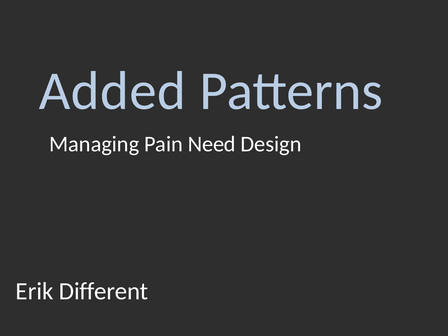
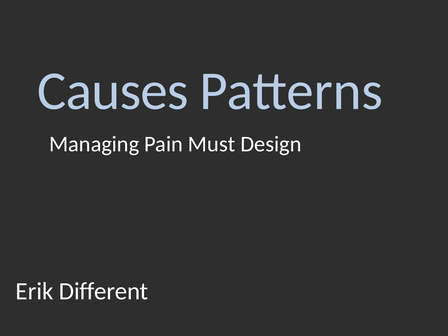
Added: Added -> Causes (113, 91)
Need: Need -> Must (212, 144)
